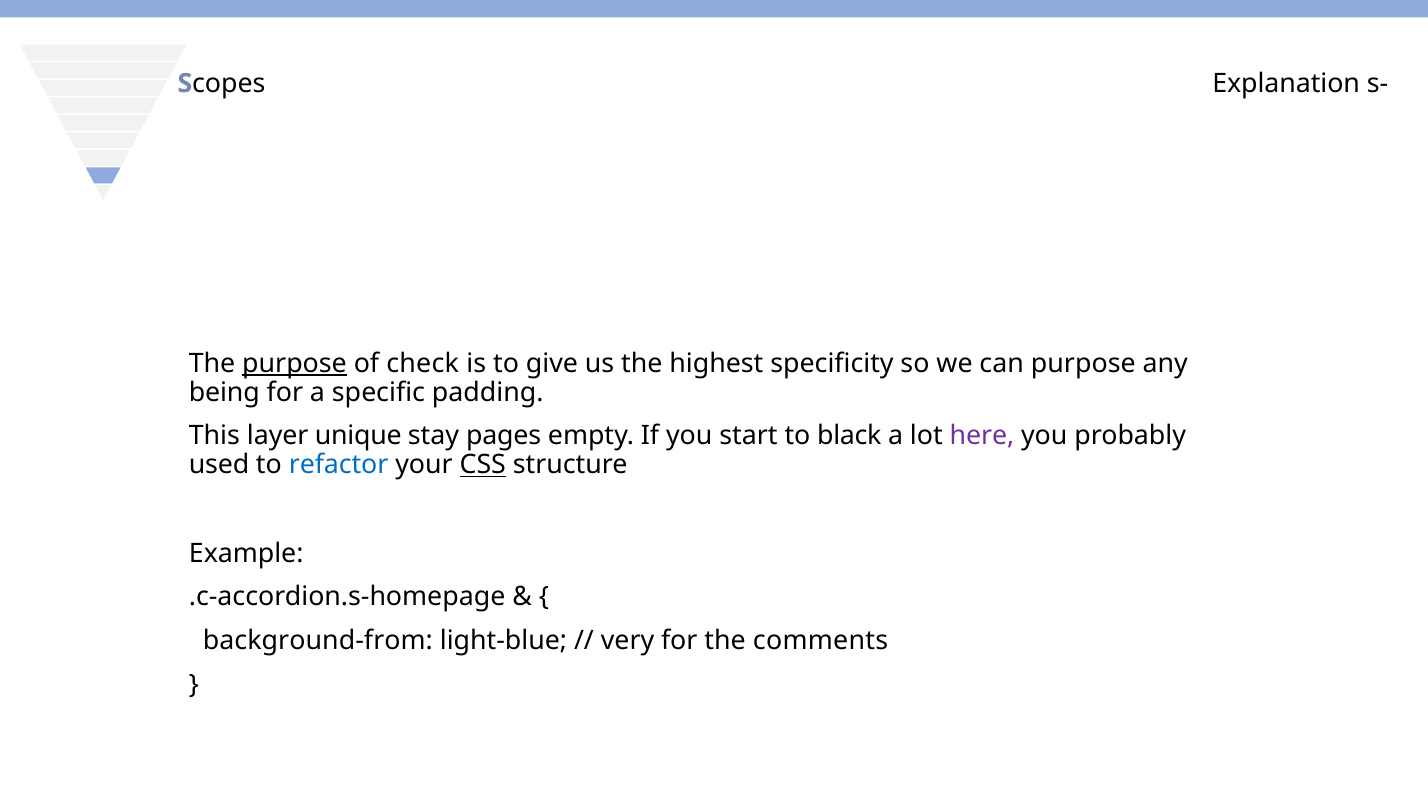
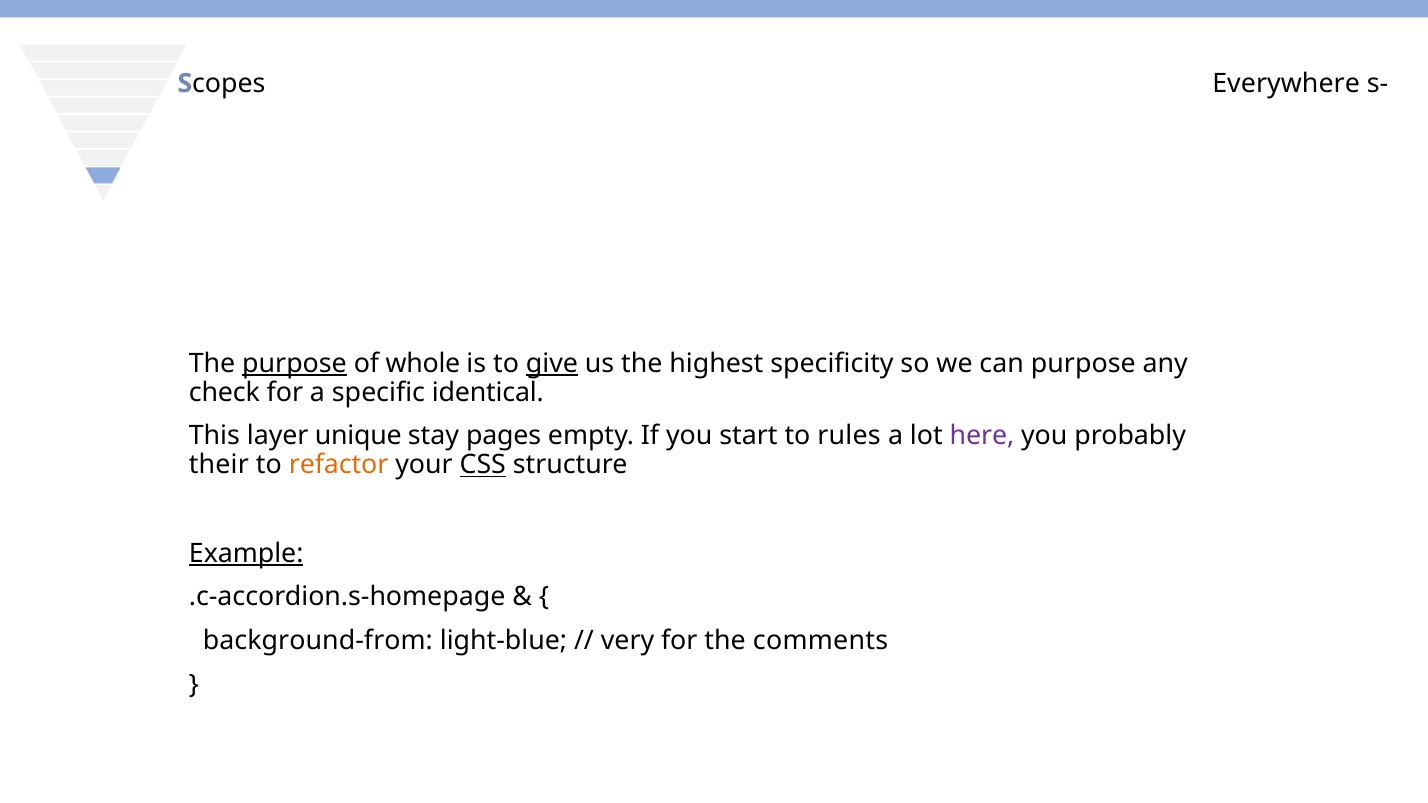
Explanation: Explanation -> Everywhere (1286, 83)
check: check -> whole (423, 363)
give underline: none -> present (552, 363)
being: being -> check (224, 392)
padding: padding -> identical (488, 392)
black: black -> rules (849, 436)
used: used -> their (219, 465)
refactor colour: blue -> orange (339, 465)
Example underline: none -> present (246, 553)
